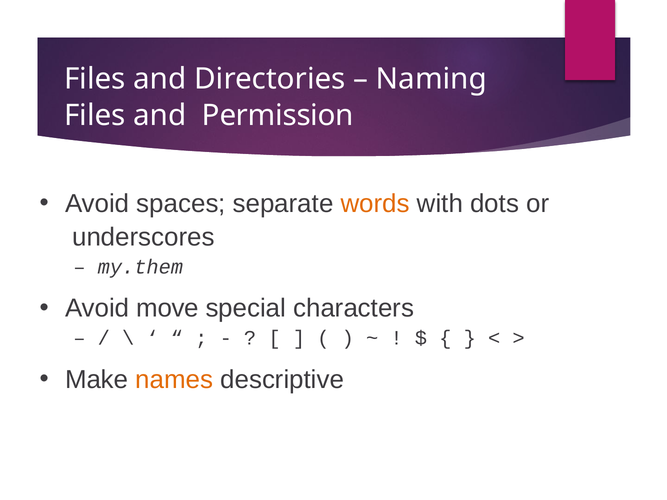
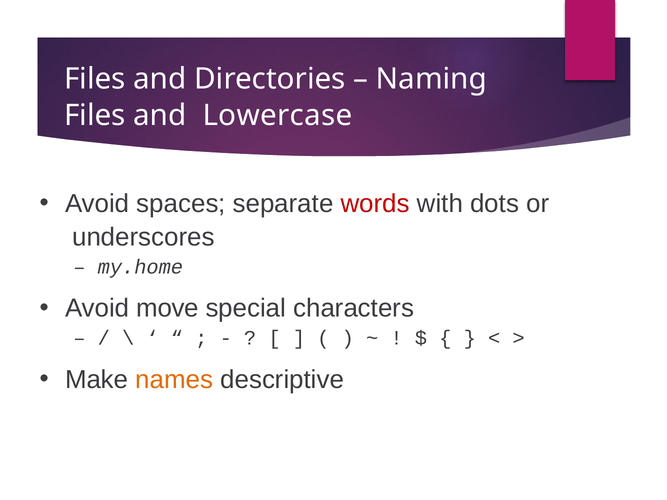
Permission: Permission -> Lowercase (278, 116)
words colour: orange -> red (375, 204)
my.them: my.them -> my.home (140, 267)
